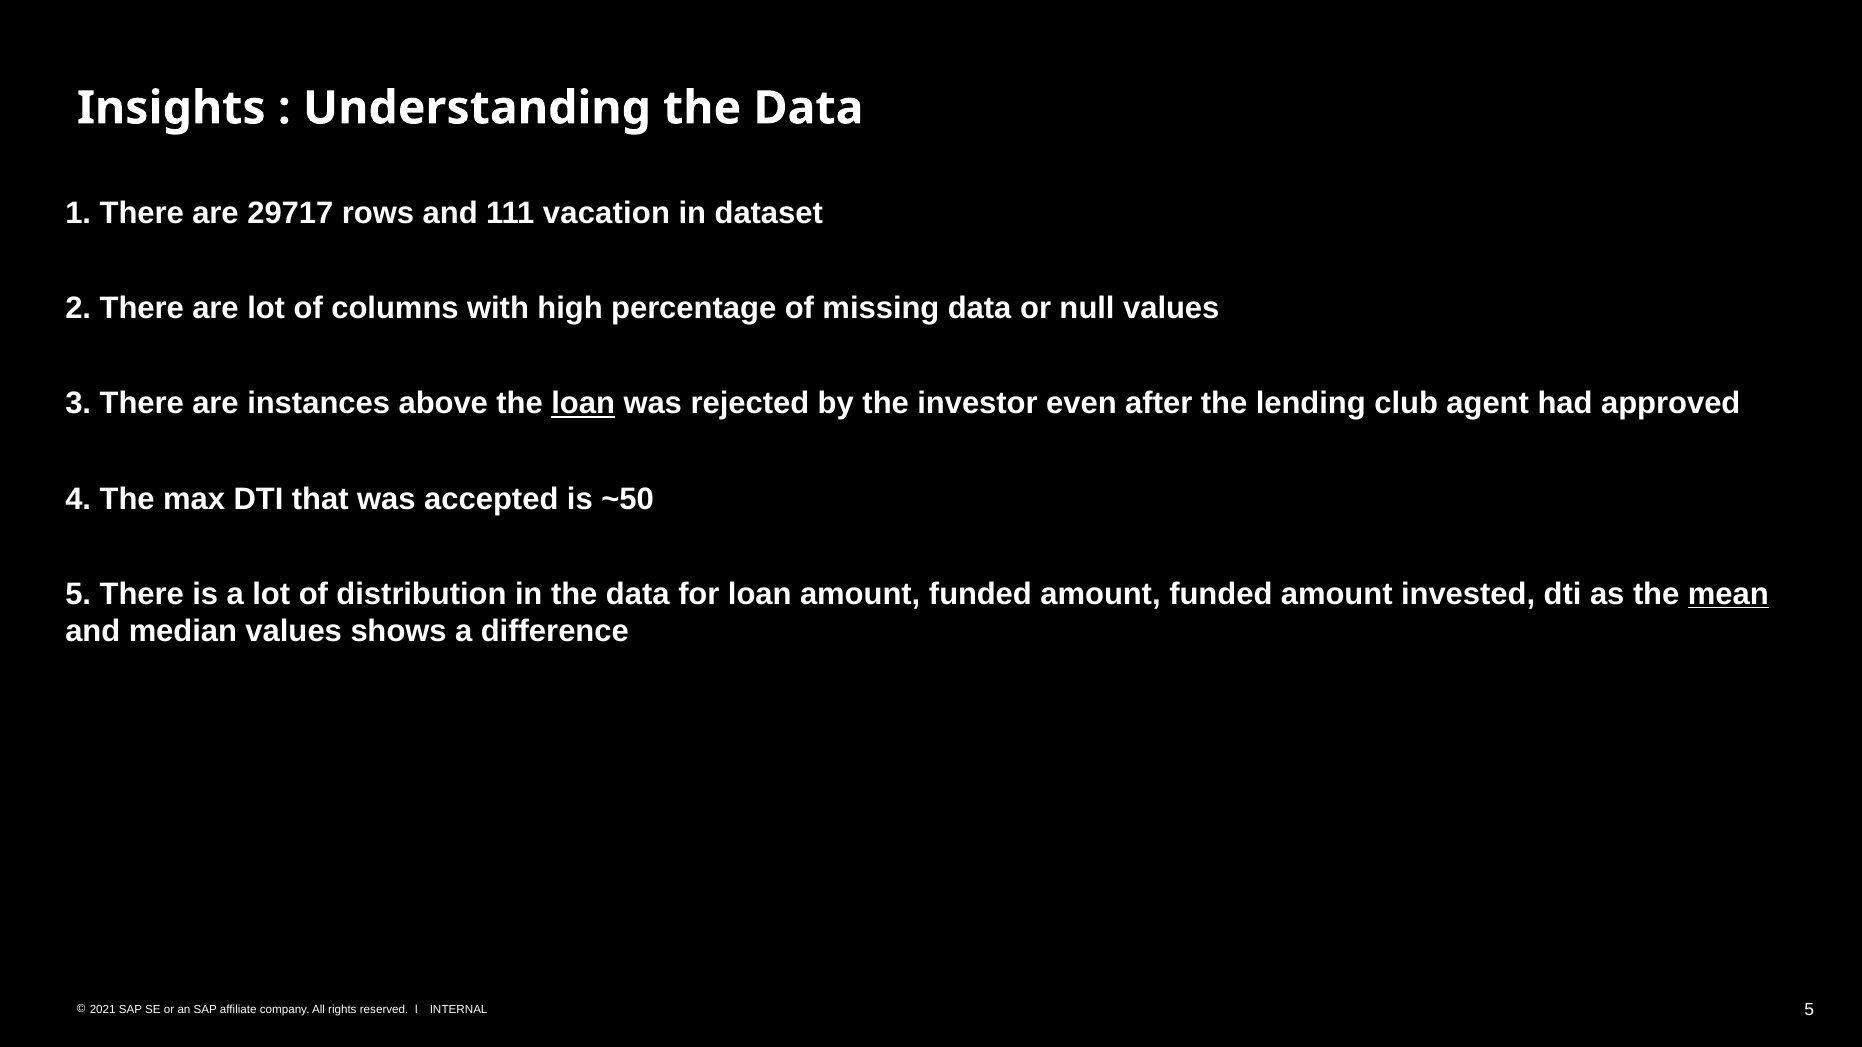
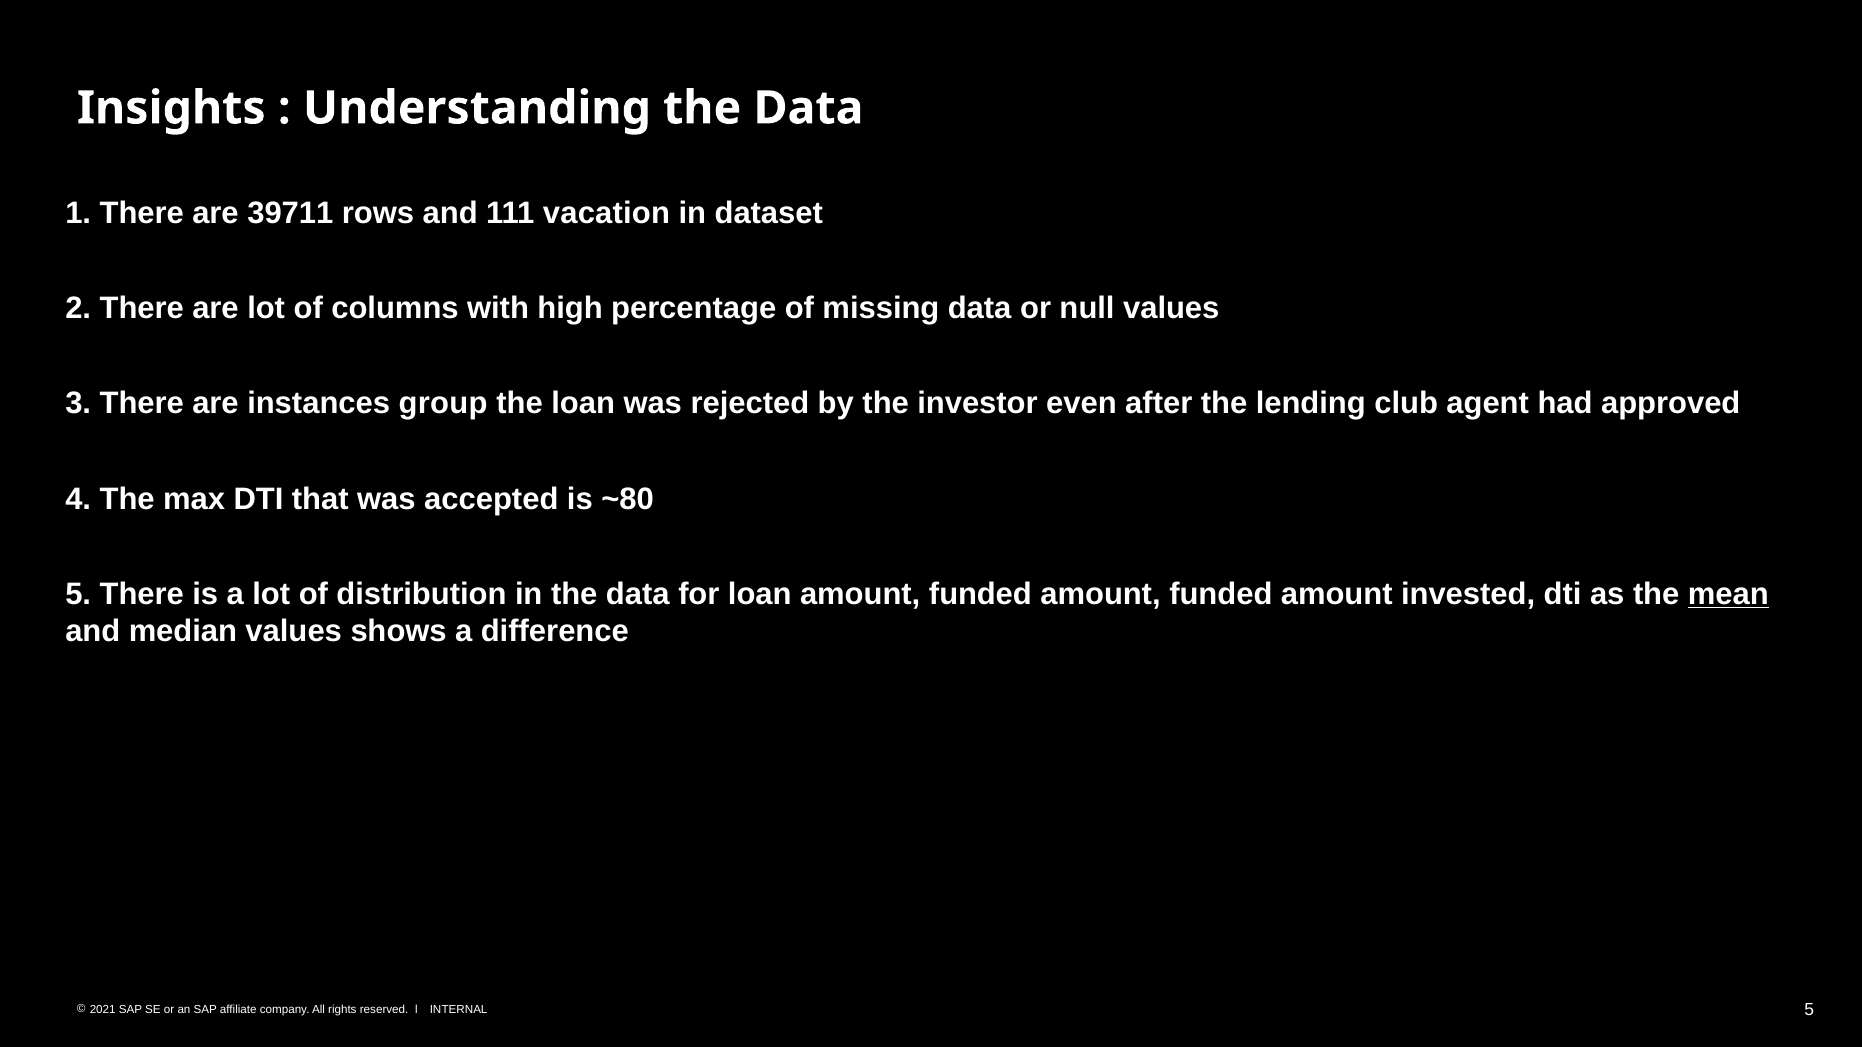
29717: 29717 -> 39711 (290, 213)
above: above -> group (443, 404)
loan underline: present -> none (583, 404)
~50: ~50 -> ~80 (628, 499)
